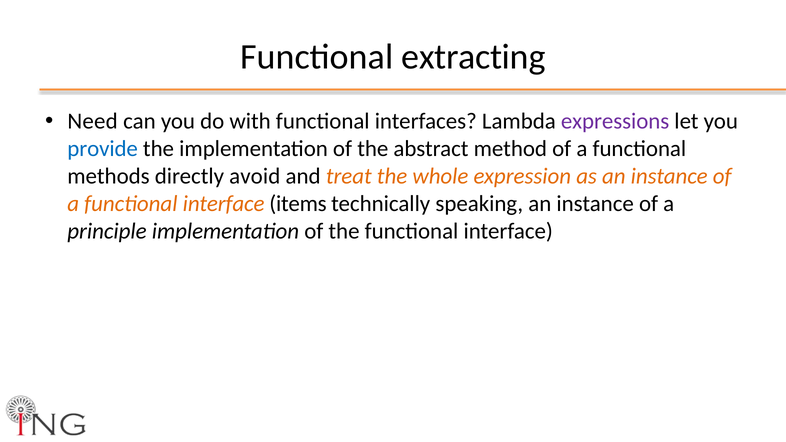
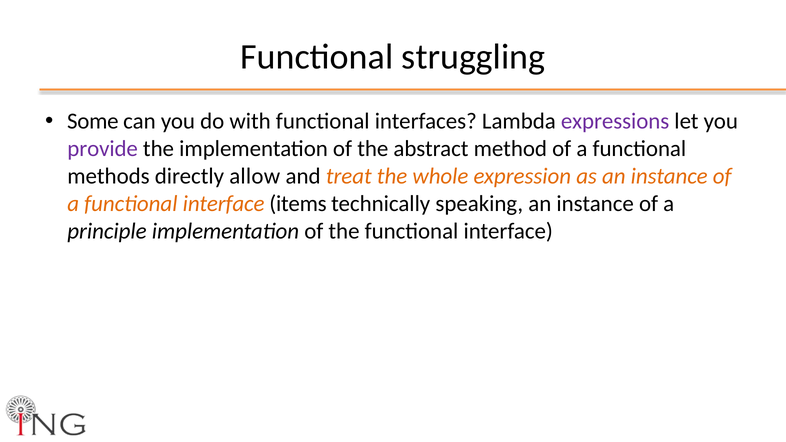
extracting: extracting -> struggling (473, 57)
Need: Need -> Some (93, 121)
provide colour: blue -> purple (103, 149)
avoid: avoid -> allow (255, 176)
